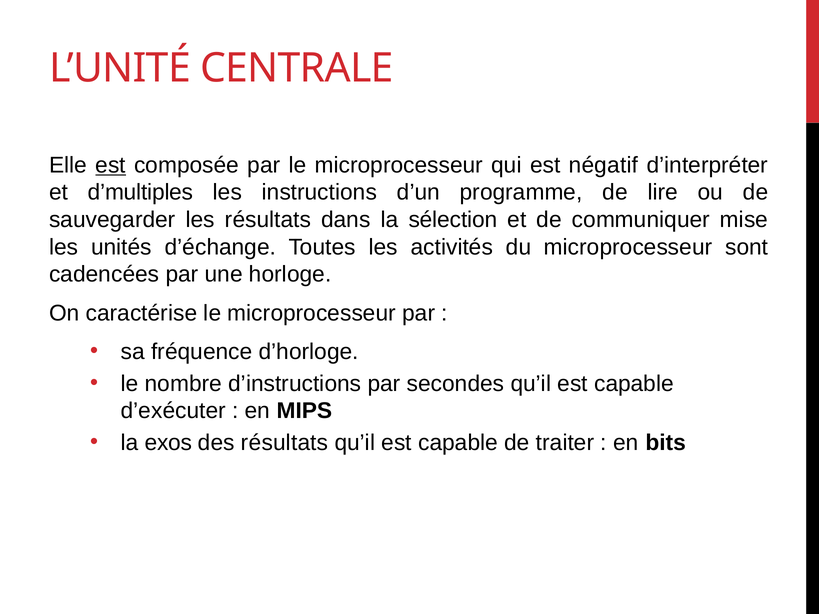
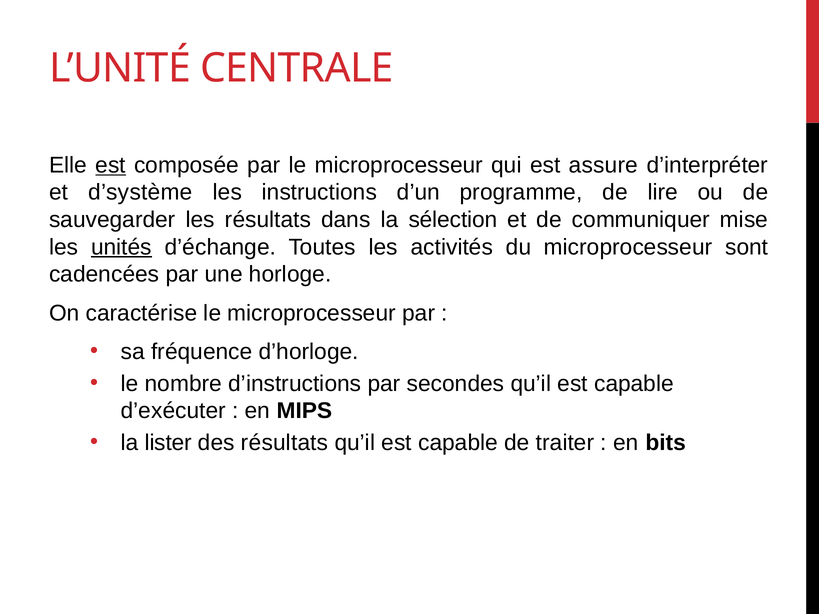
négatif: négatif -> assure (603, 165)
d’multiples: d’multiples -> d’système (140, 193)
unités underline: none -> present (121, 247)
exos: exos -> lister (168, 443)
